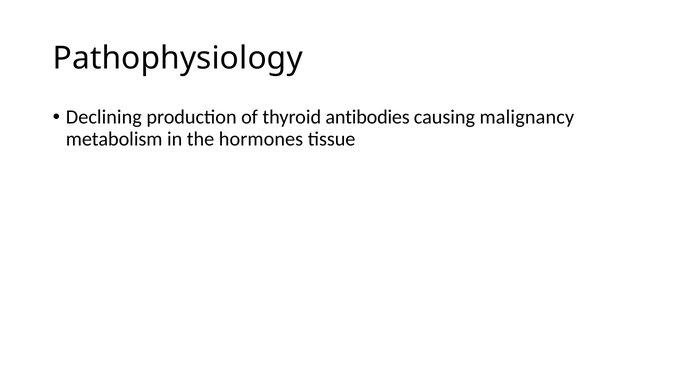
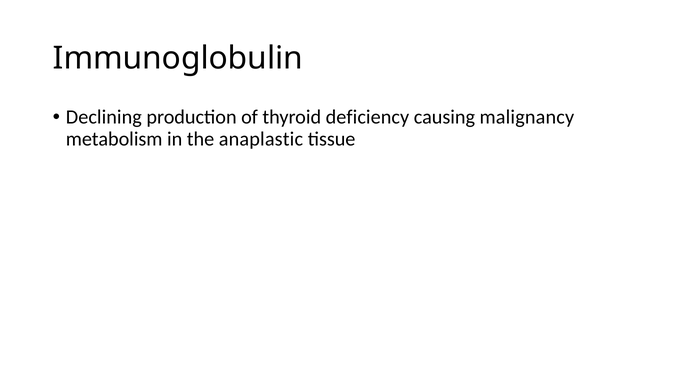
Pathophysiology: Pathophysiology -> Immunoglobulin (178, 58)
antibodies: antibodies -> deficiency (367, 117)
hormones: hormones -> anaplastic (261, 139)
